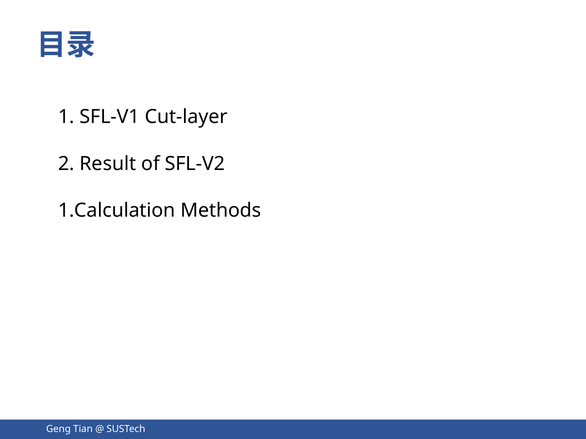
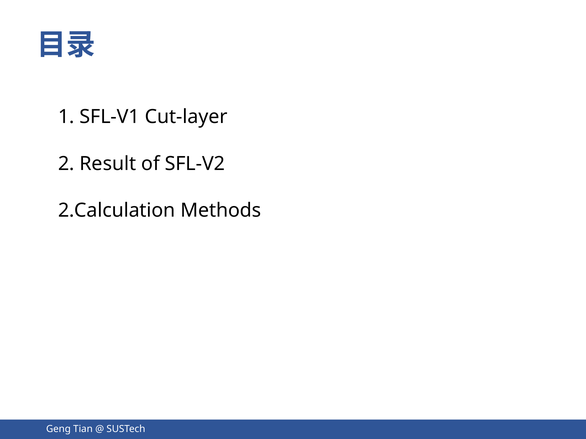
1.Calculation: 1.Calculation -> 2.Calculation (117, 211)
